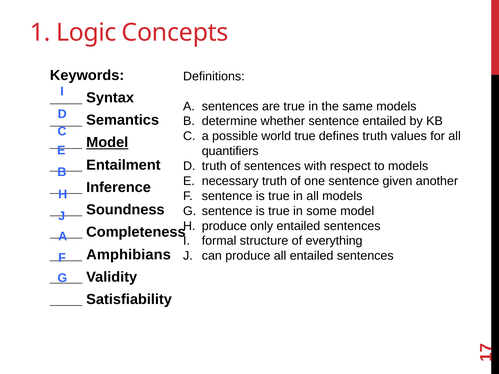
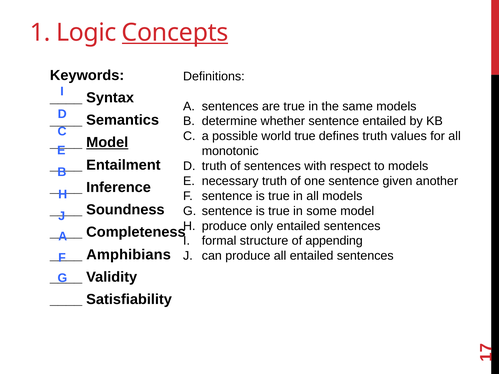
Concepts underline: none -> present (175, 33)
quantifiers: quantifiers -> monotonic (230, 151)
everything: everything -> appending (334, 241)
